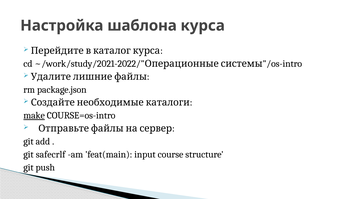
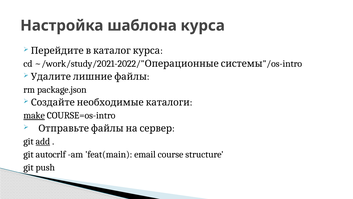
add underline: none -> present (43, 141)
safecrlf: safecrlf -> autocrlf (51, 154)
input: input -> email (145, 154)
